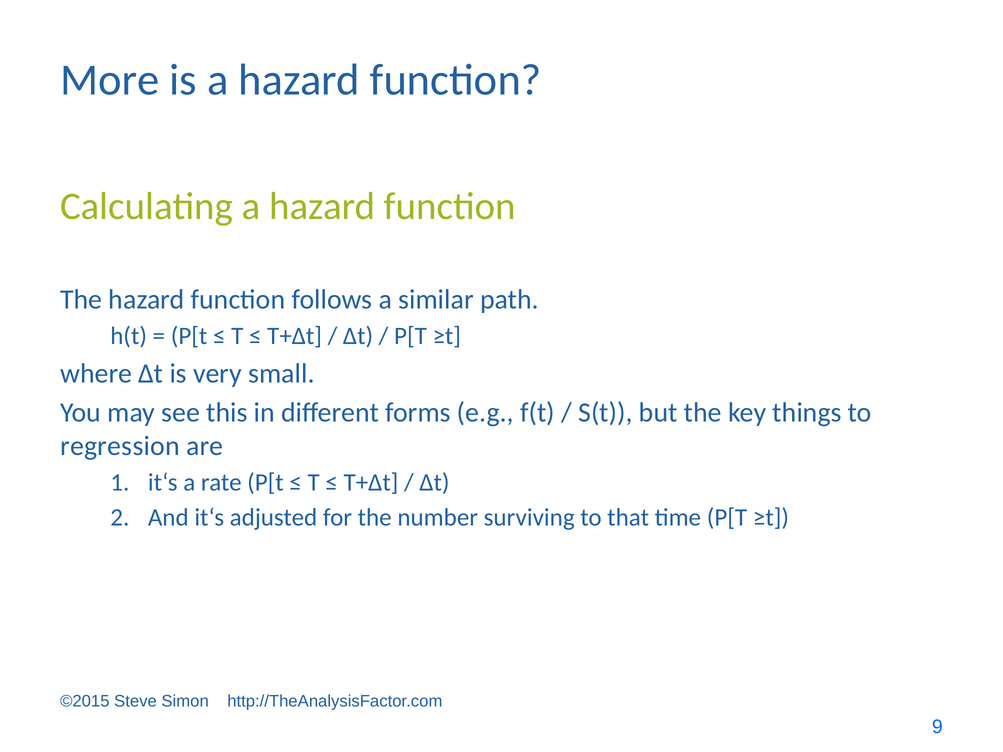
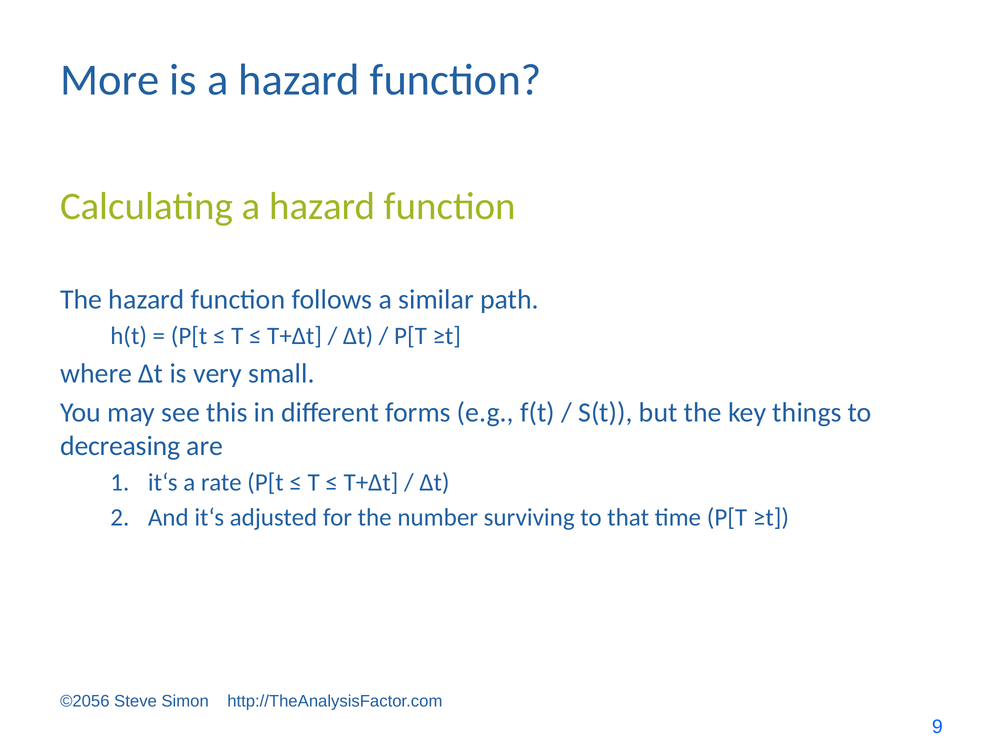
regression: regression -> decreasing (120, 446)
©2015: ©2015 -> ©2056 (85, 701)
